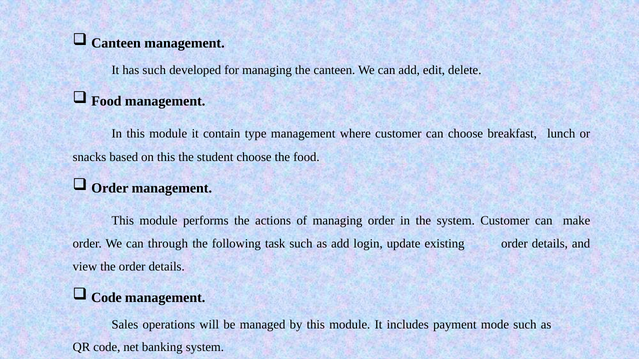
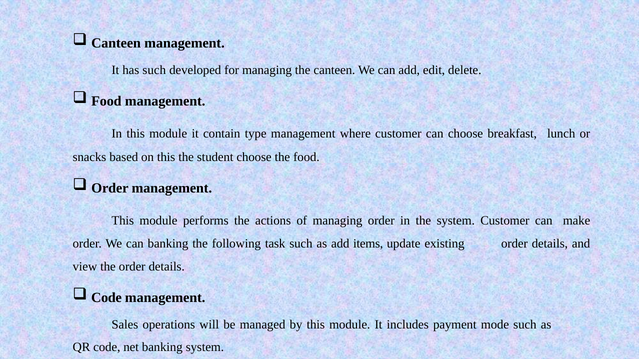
can through: through -> banking (168, 244)
login: login -> items (368, 244)
